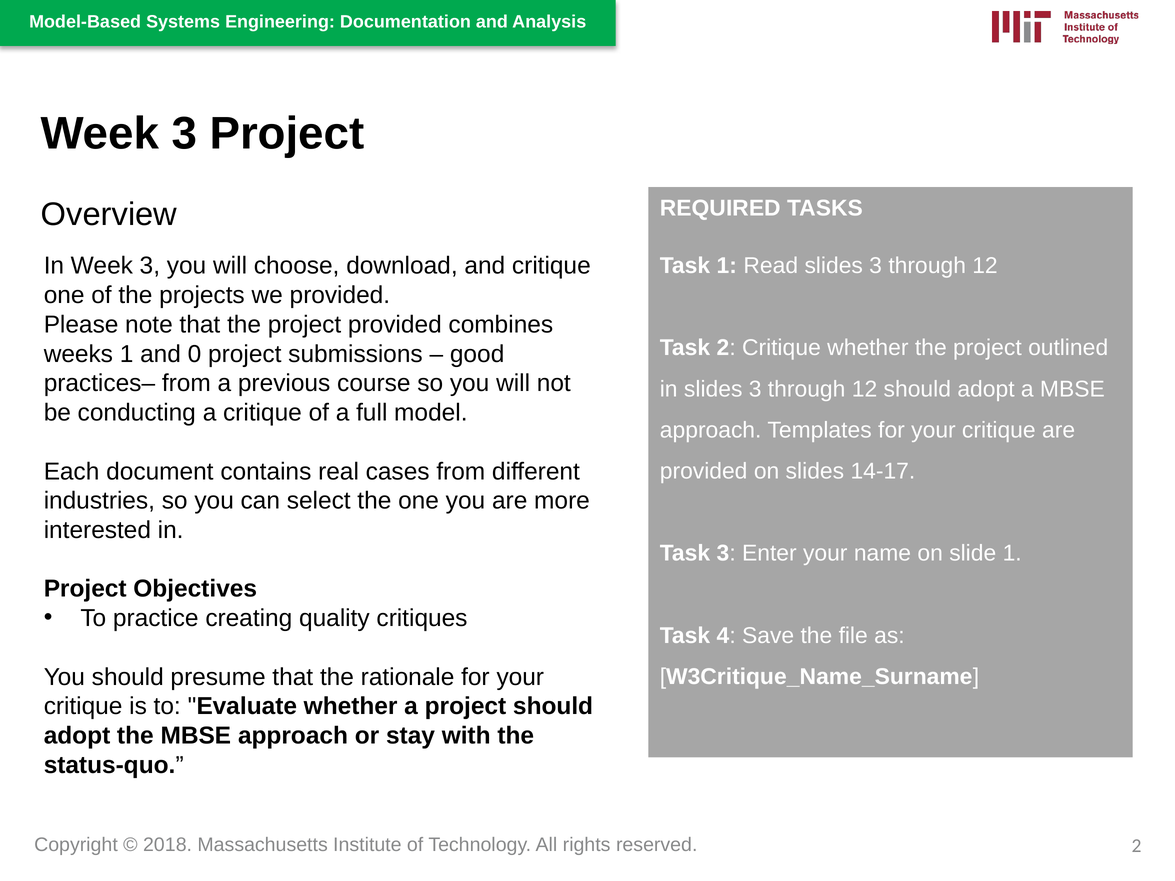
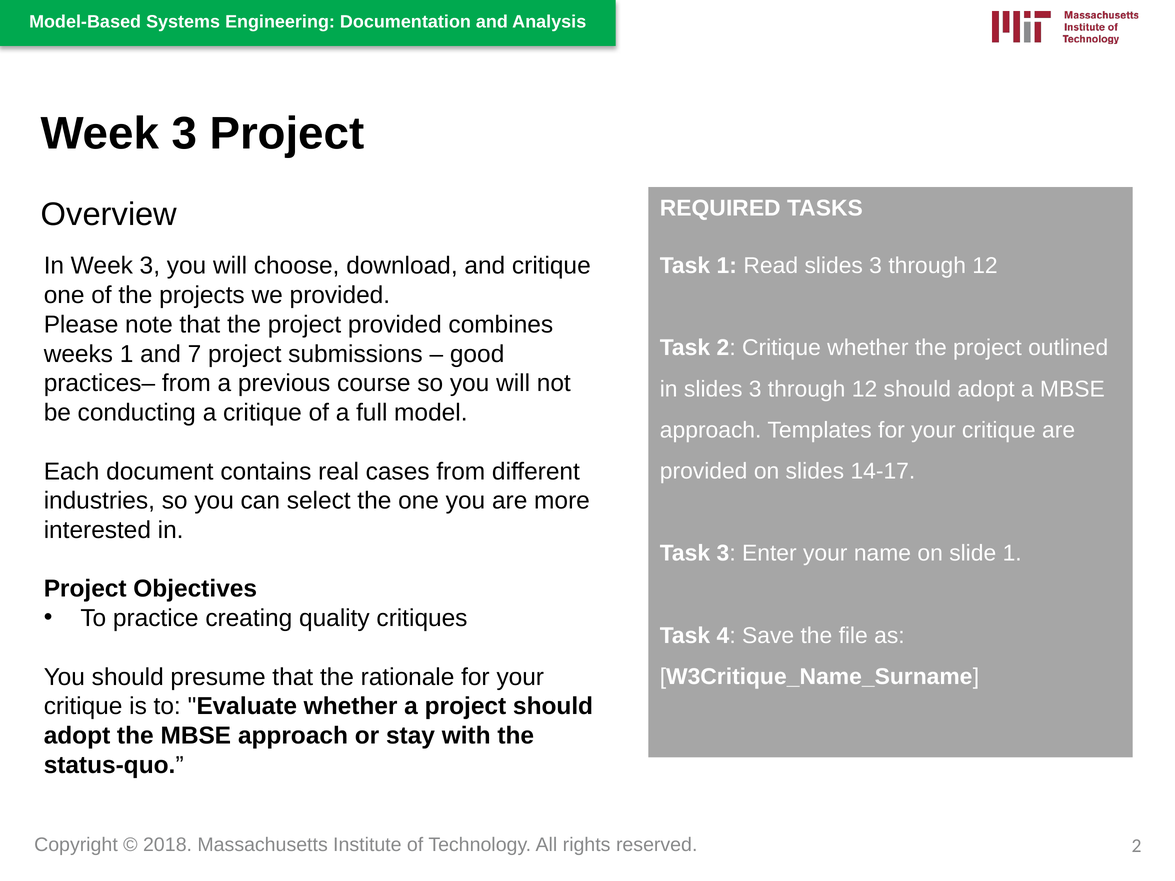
0: 0 -> 7 (195, 354)
